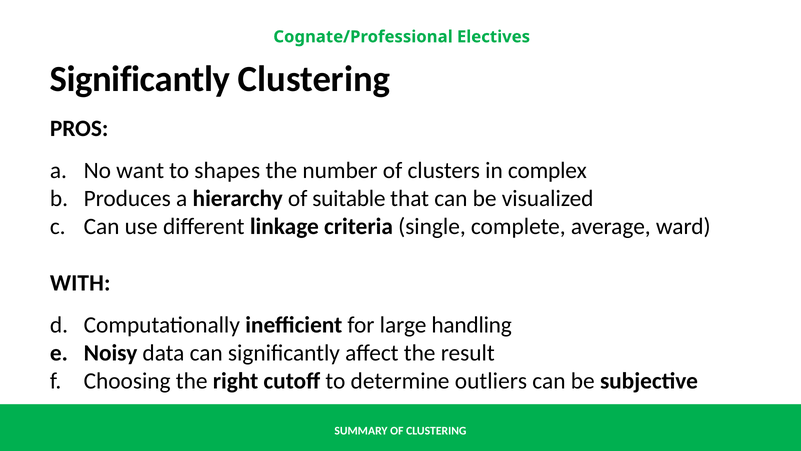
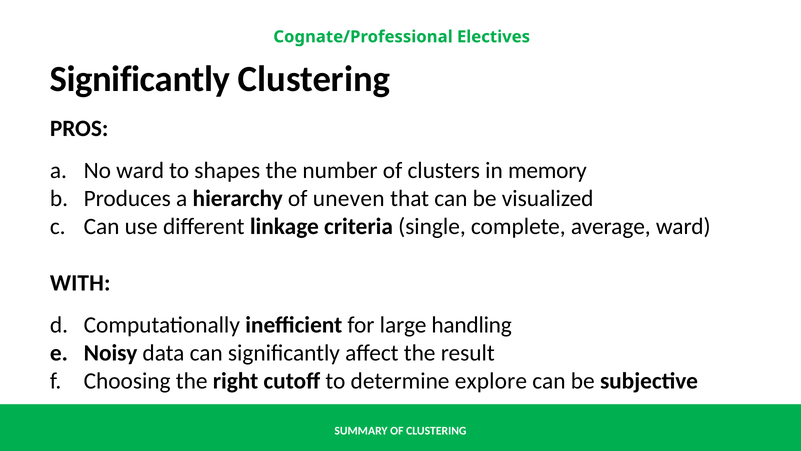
No want: want -> ward (140, 170)
complex: complex -> memory (547, 170)
suitable: suitable -> uneven (349, 198)
outliers: outliers -> explore (491, 381)
